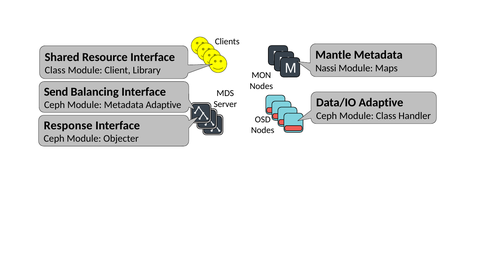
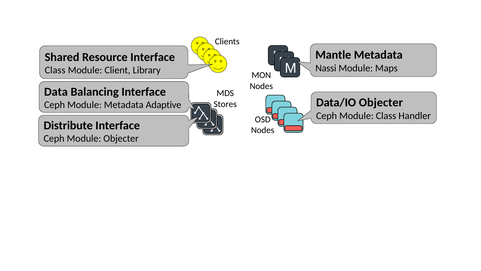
Send: Send -> Data (56, 92)
Data/IO Adaptive: Adaptive -> Objecter (381, 102)
Server: Server -> Stores (225, 104)
Response: Response -> Distribute (68, 125)
